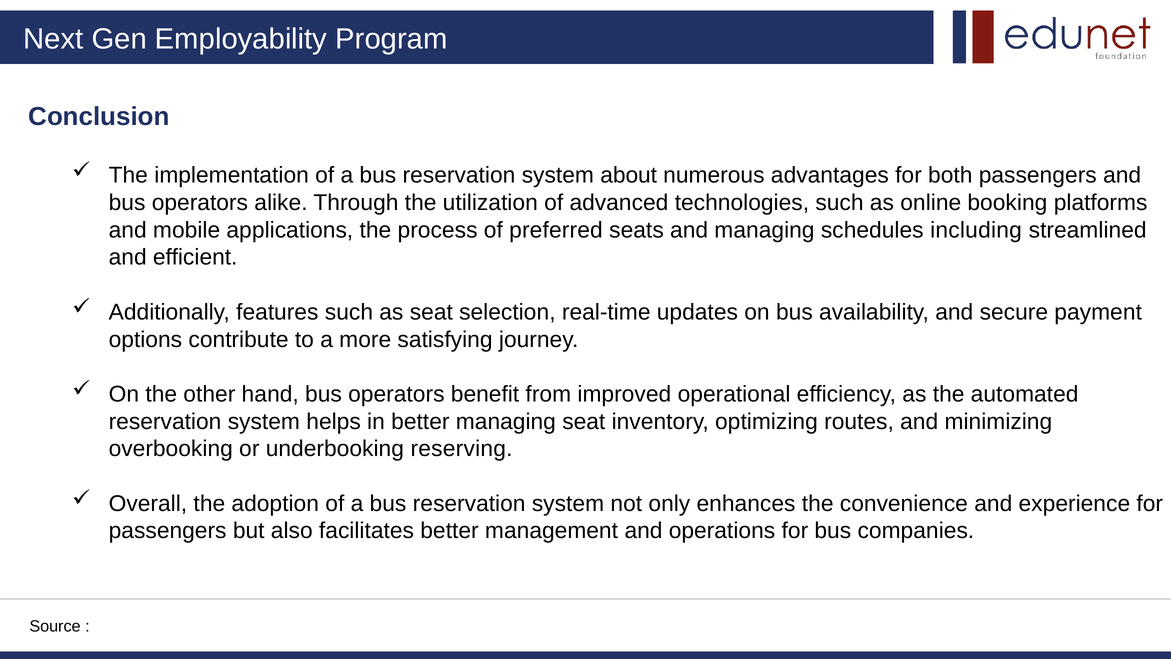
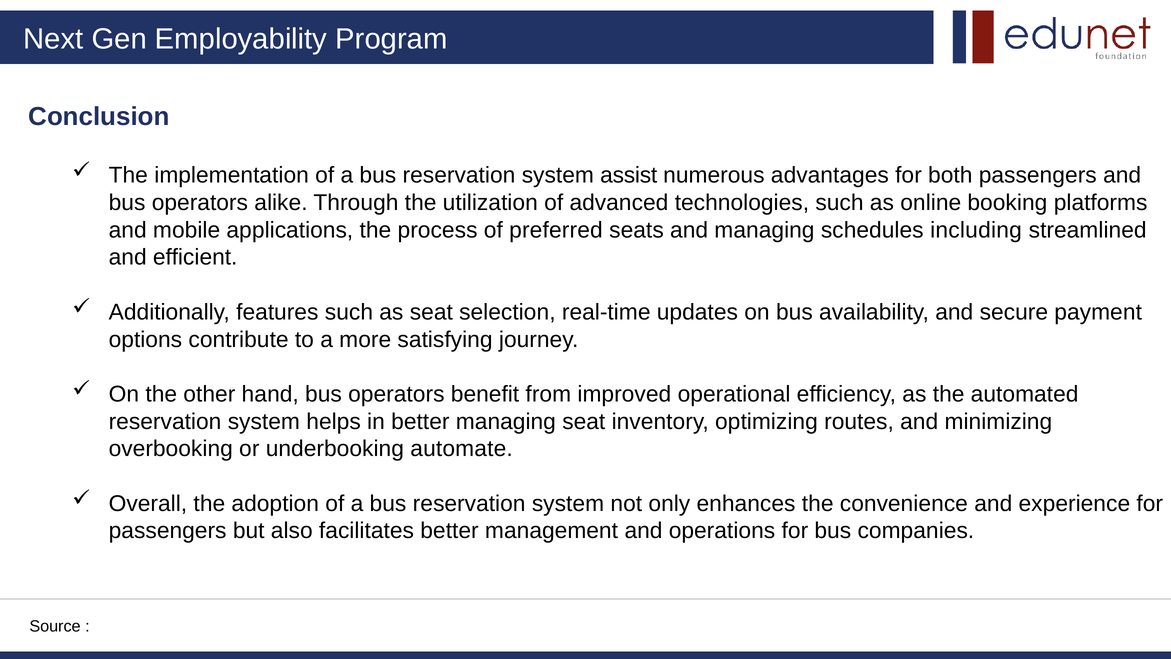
about: about -> assist (629, 175)
reserving: reserving -> automate (462, 449)
